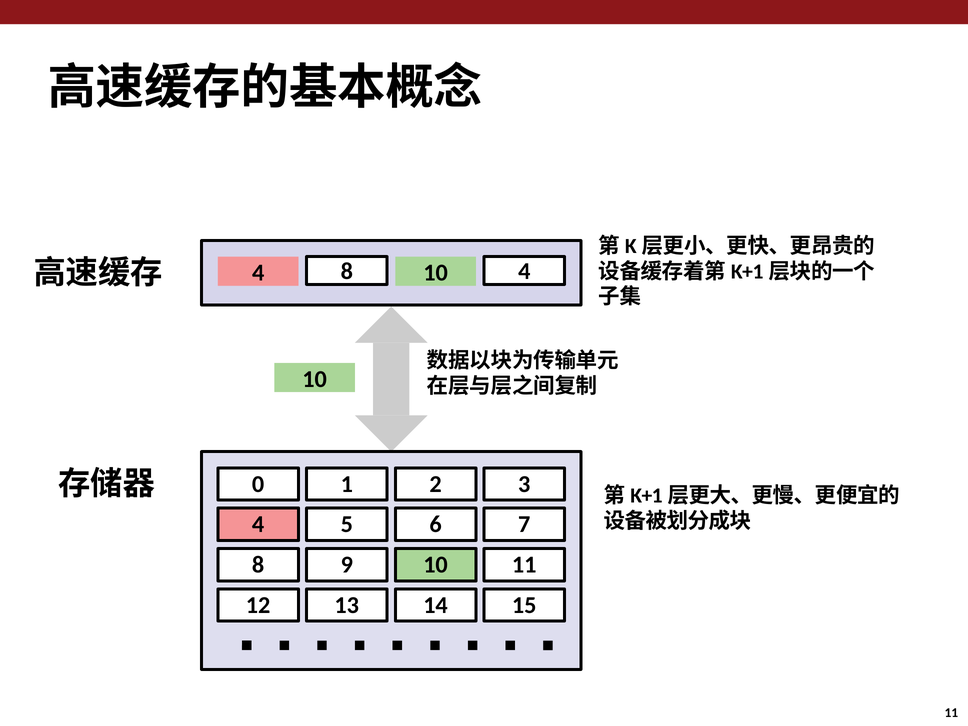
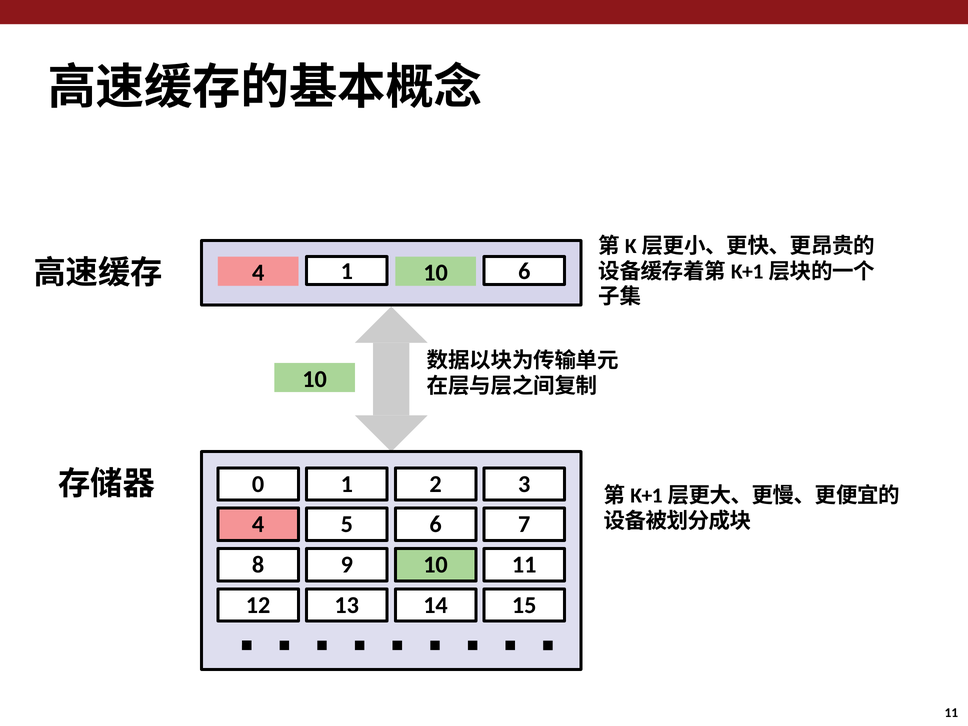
8: 8 -> 1 (347, 271)
4: 4 -> 6 (524, 271)
